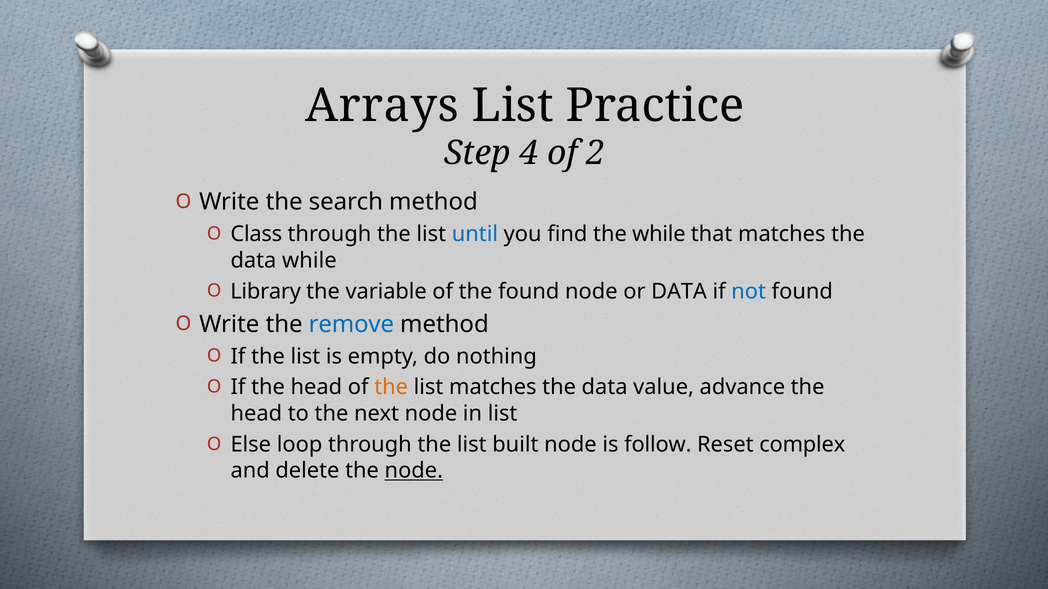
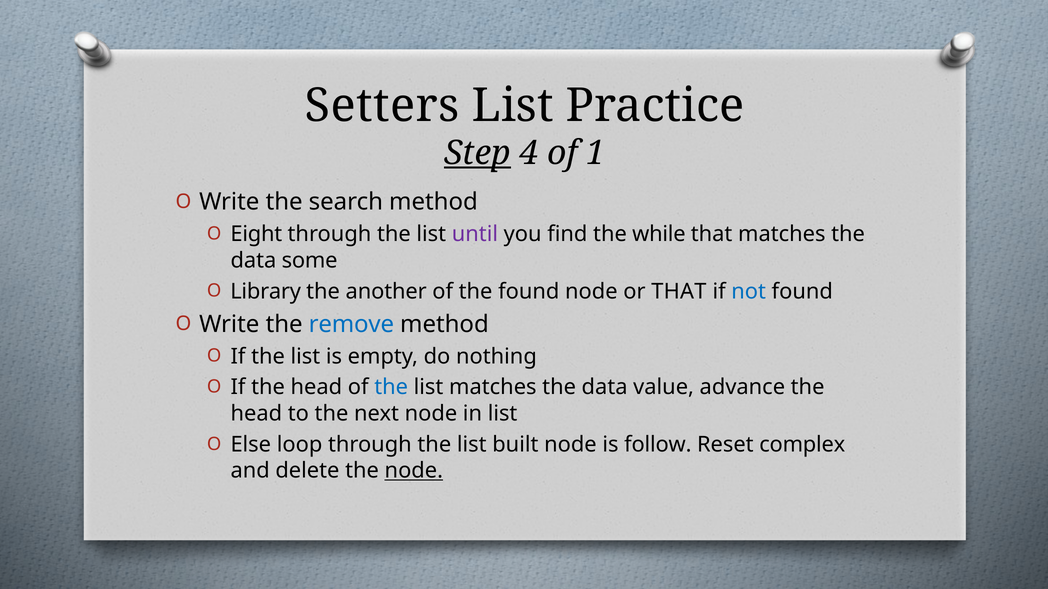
Arrays: Arrays -> Setters (382, 106)
Step underline: none -> present (478, 153)
2: 2 -> 1 (596, 153)
Class: Class -> Eight (256, 234)
until colour: blue -> purple (475, 234)
data while: while -> some (310, 261)
variable: variable -> another (386, 292)
or DATA: DATA -> THAT (679, 292)
the colour: orange -> blue (391, 388)
